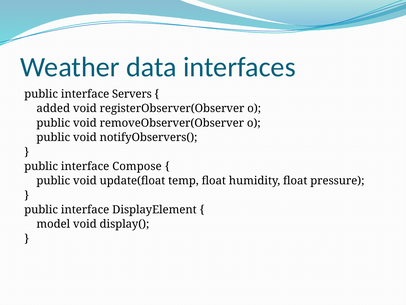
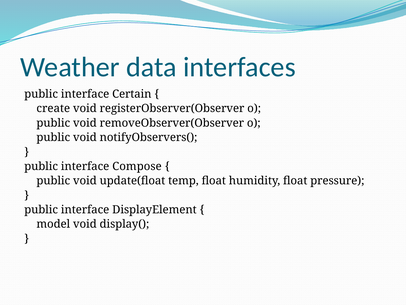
Servers: Servers -> Certain (132, 94)
added: added -> create (53, 108)
